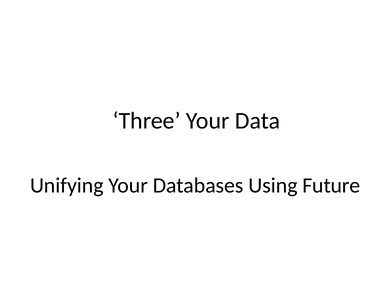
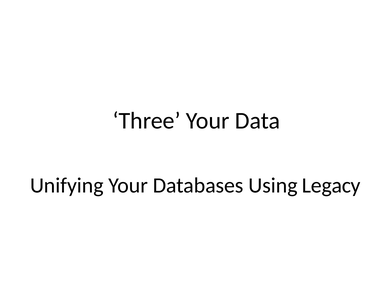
Future: Future -> Legacy (331, 186)
